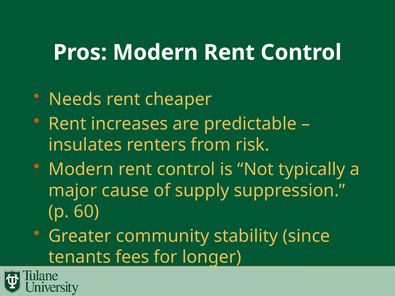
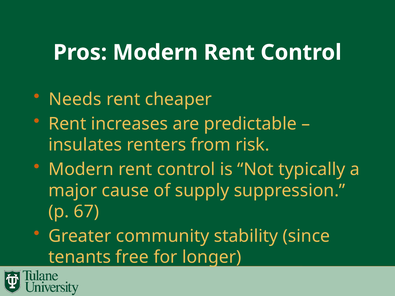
60: 60 -> 67 (86, 212)
fees: fees -> free (132, 257)
